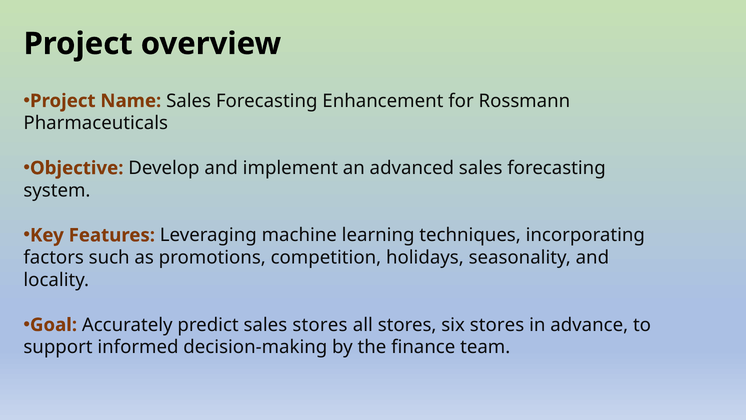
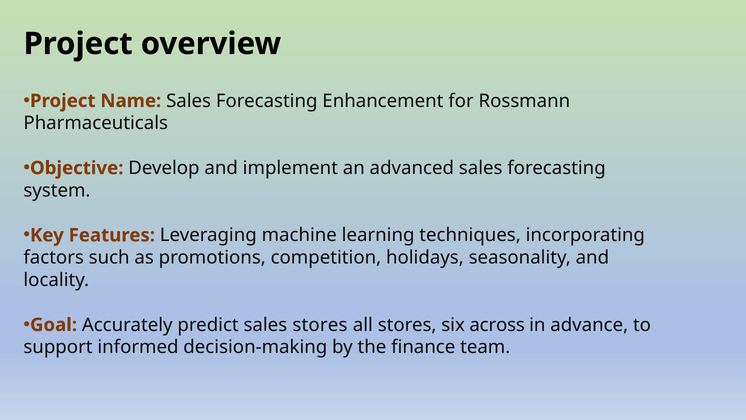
six stores: stores -> across (497, 325)
